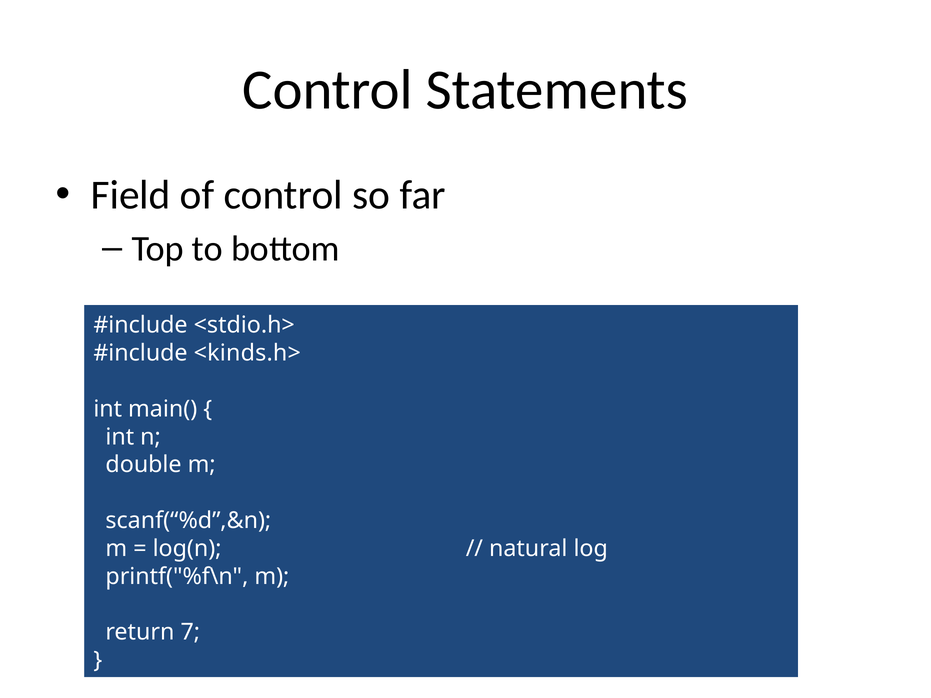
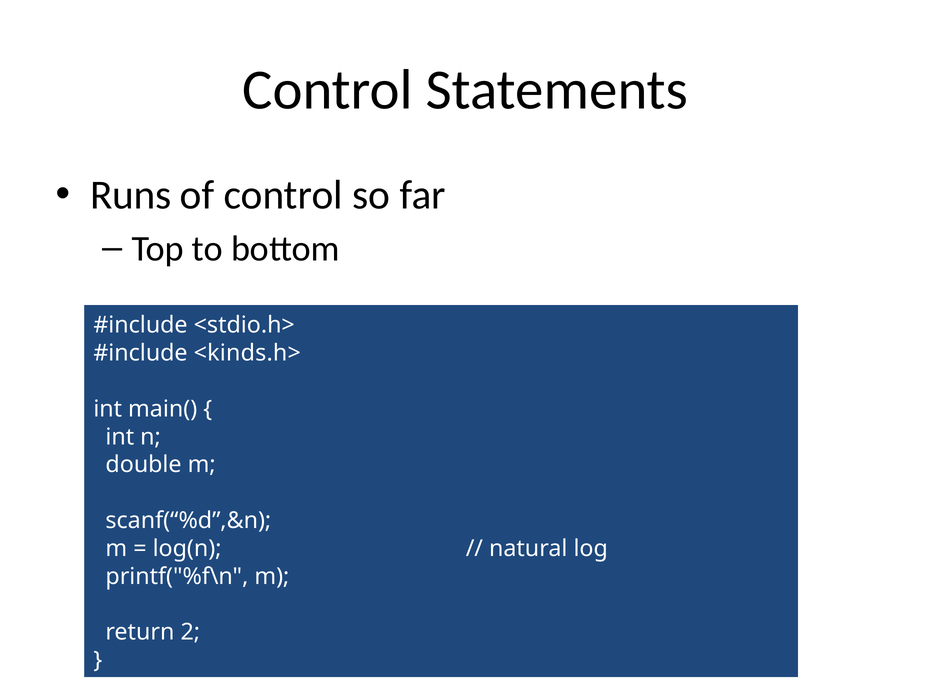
Field: Field -> Runs (131, 195)
7: 7 -> 2 (190, 633)
